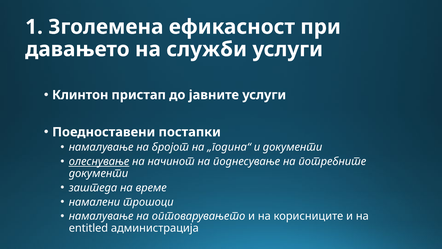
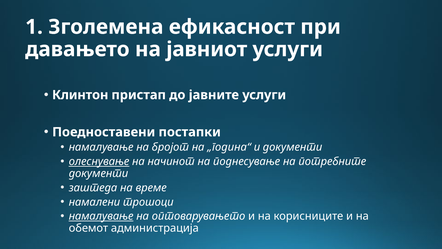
служби: служби -> јавниот (207, 49)
намалување underline: none -> present (101, 216)
entitled: entitled -> обемот (88, 228)
